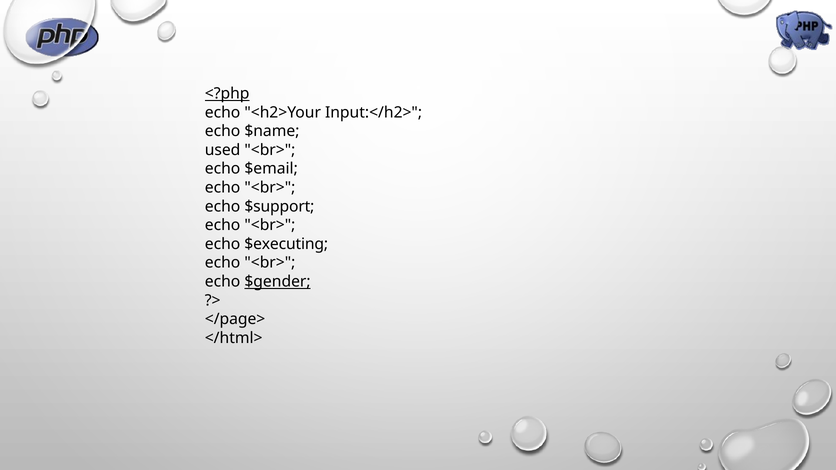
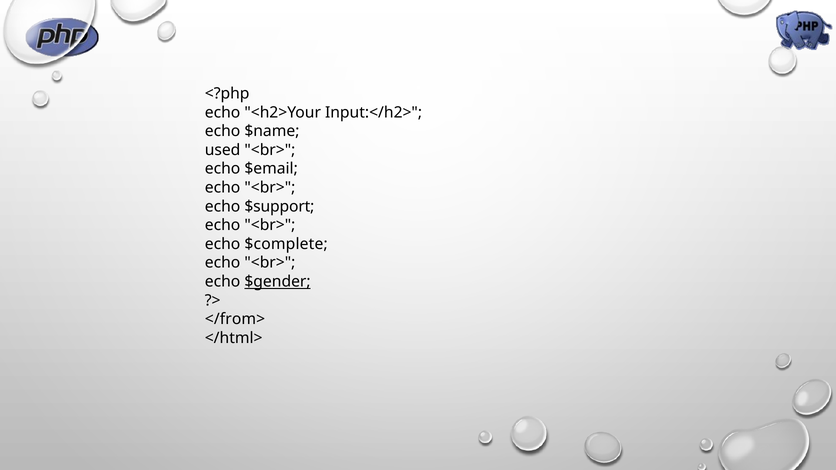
<?php underline: present -> none (227, 94)
$executing: $executing -> $complete (286, 244)
</page>: </page> -> </from> (235, 319)
